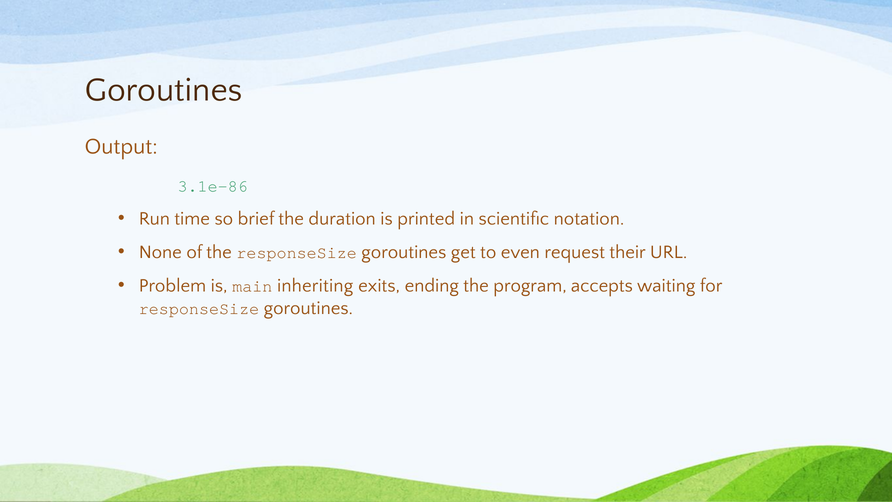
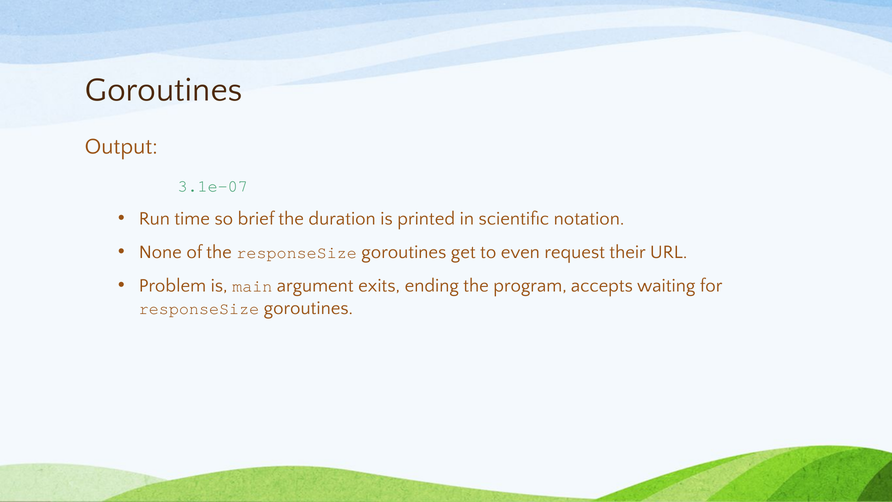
3.1e-86: 3.1e-86 -> 3.1e-07 (213, 186)
inheriting: inheriting -> argument (315, 286)
